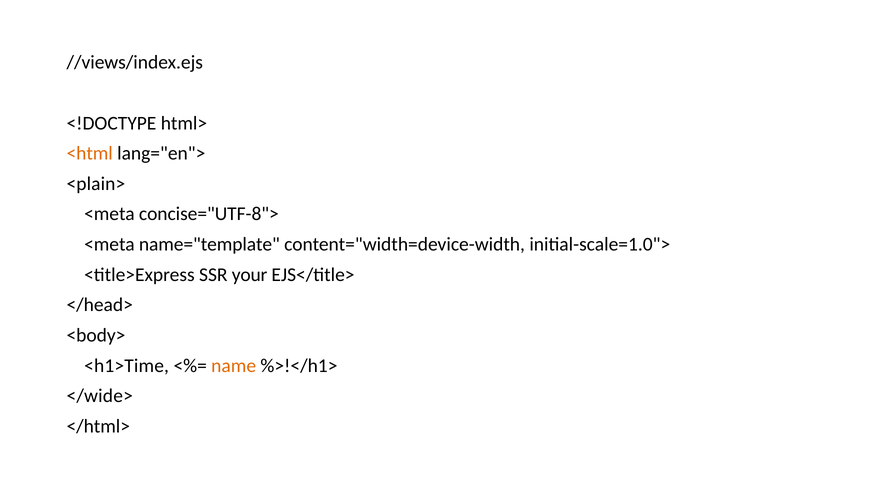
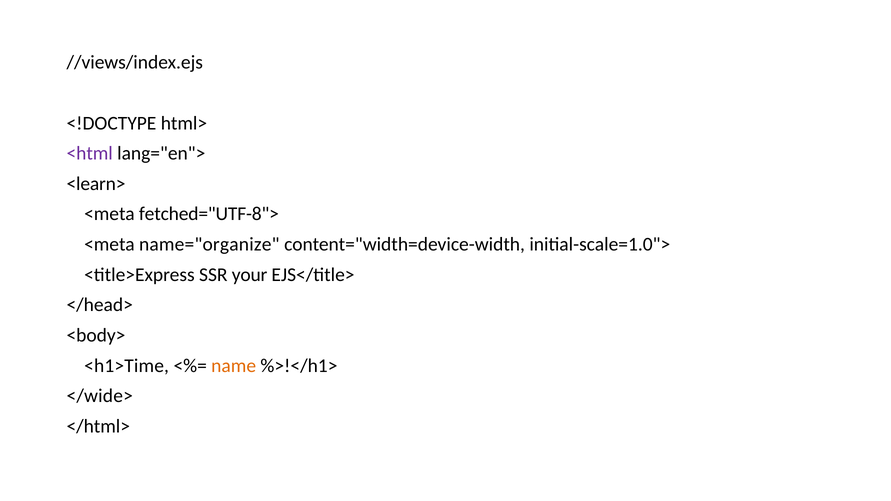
<html colour: orange -> purple (90, 153)
<plain>: <plain> -> <learn> (96, 184)
concise="UTF-8">: concise="UTF-8"> -> fetched="UTF-8"> (209, 214)
name="template: name="template -> name="organize (209, 244)
